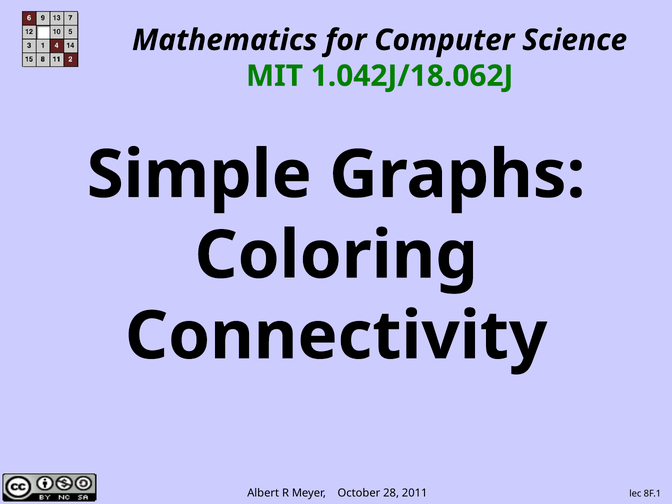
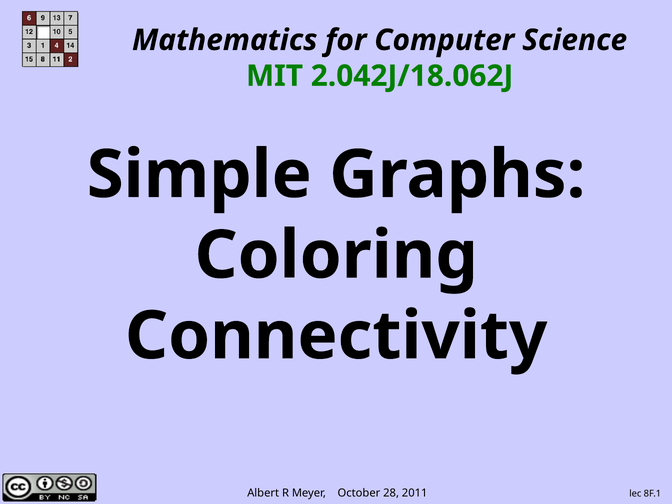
1.042J/18.062J: 1.042J/18.062J -> 2.042J/18.062J (412, 76)
